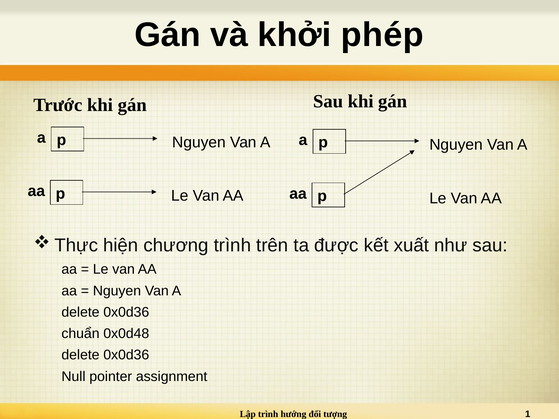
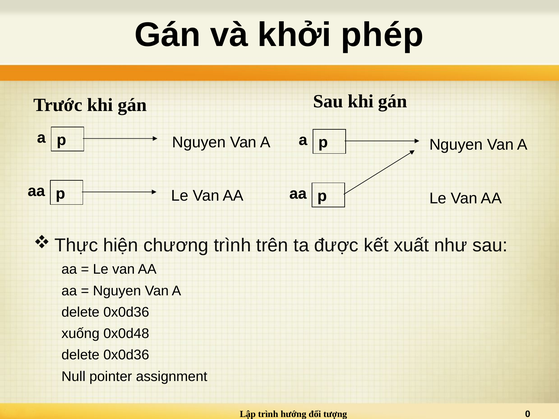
chuẩn: chuẩn -> xuống (81, 334)
1: 1 -> 0 (528, 414)
